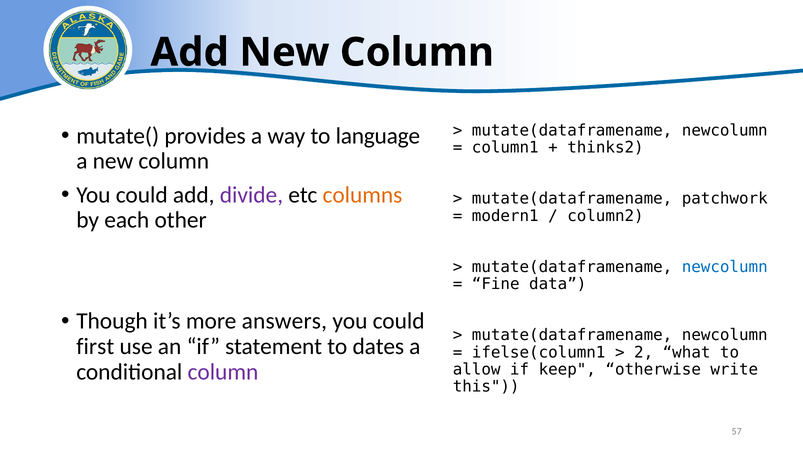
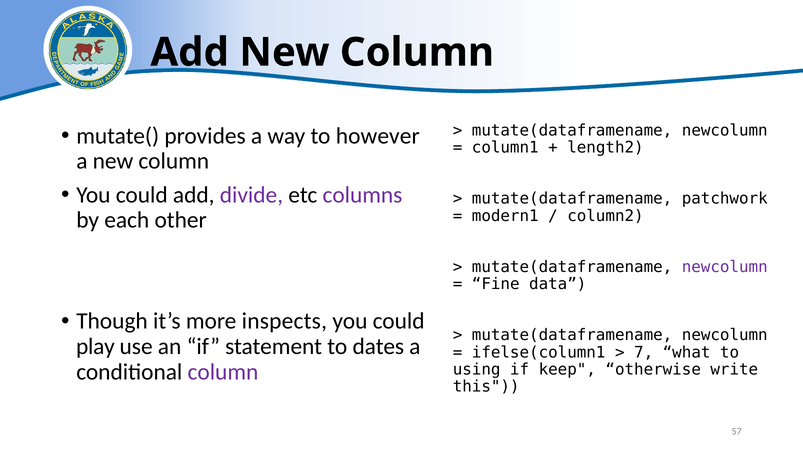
language: language -> however (378, 136)
thinks2: thinks2 -> length2 (605, 148)
columns colour: orange -> purple (362, 195)
newcolumn colour: blue -> purple (725, 267)
answers: answers -> inspects (284, 321)
first: first -> play (95, 346)
2: 2 -> 7 (644, 352)
allow: allow -> using (477, 369)
